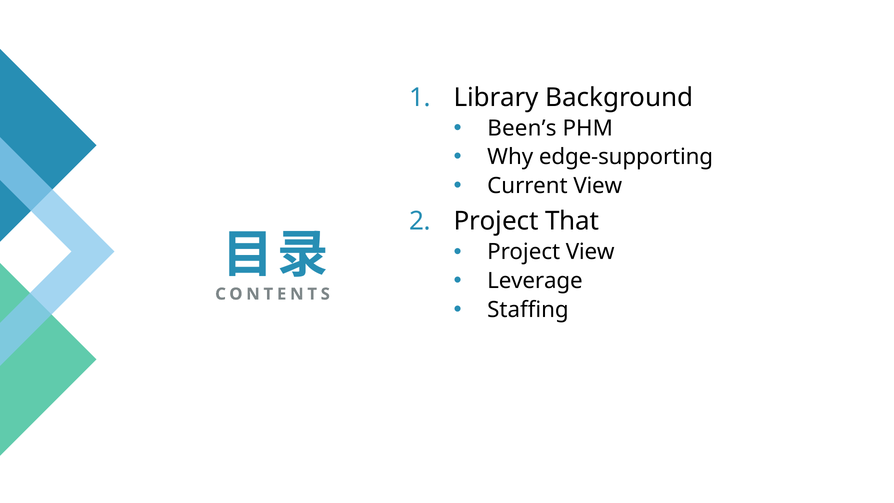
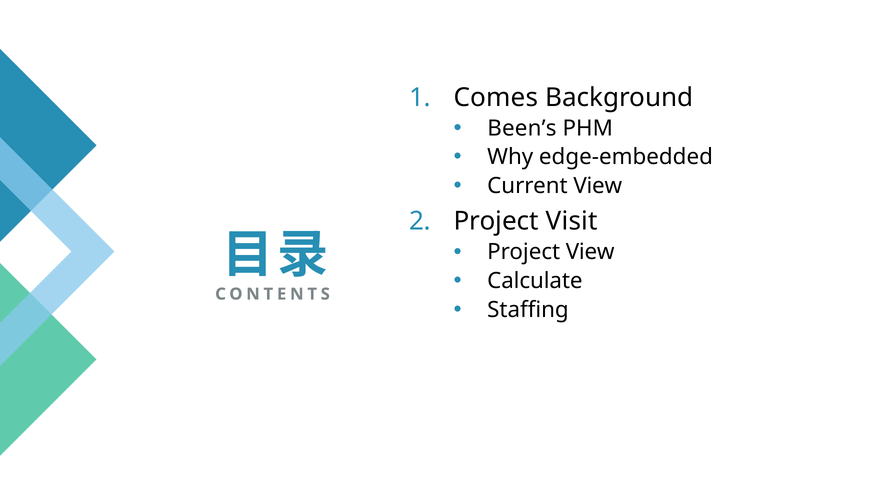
Library: Library -> Comes (496, 97)
edge-supporting: edge-supporting -> edge-embedded (626, 157)
That: That -> Visit (572, 221)
Leverage: Leverage -> Calculate (535, 281)
